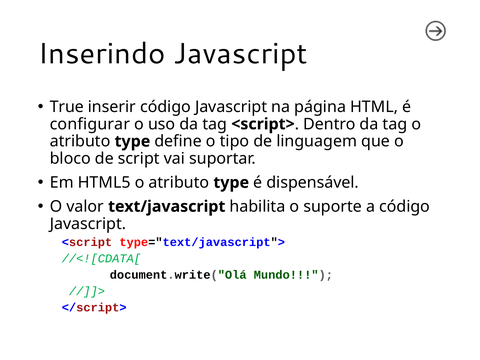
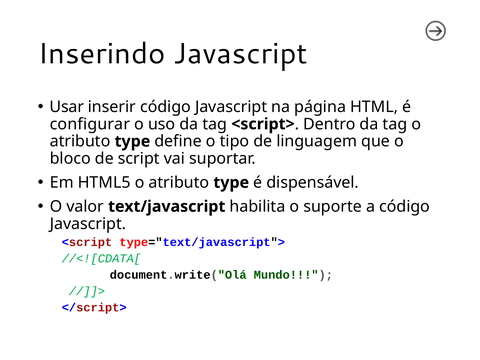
True: True -> Usar (67, 107)
